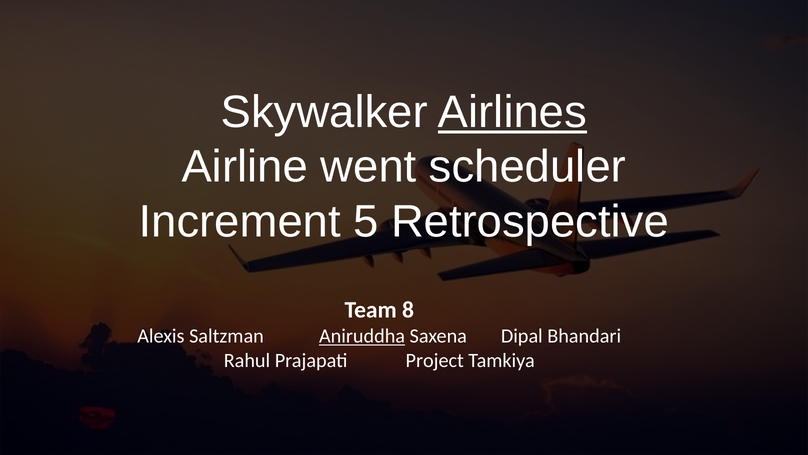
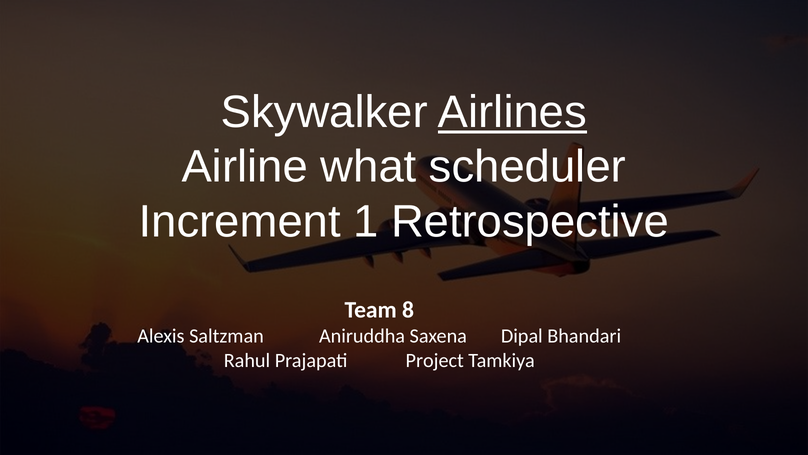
went: went -> what (368, 167)
5: 5 -> 1 (366, 221)
Aniruddha underline: present -> none (362, 336)
